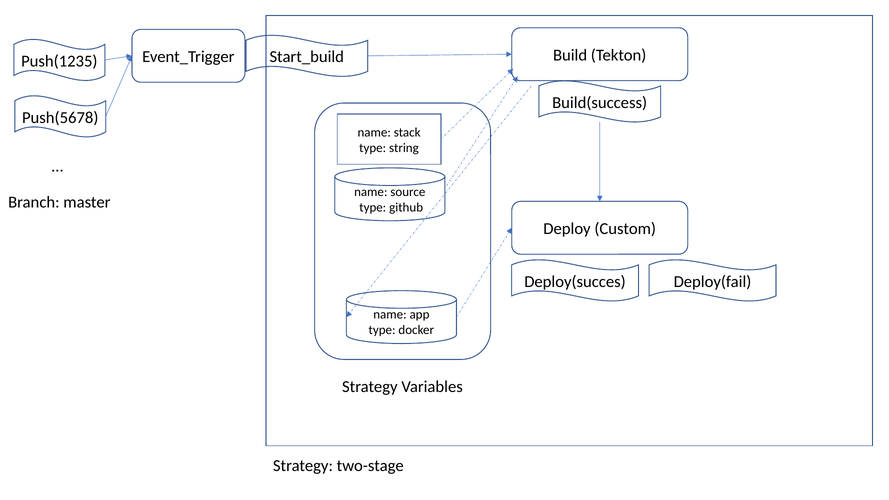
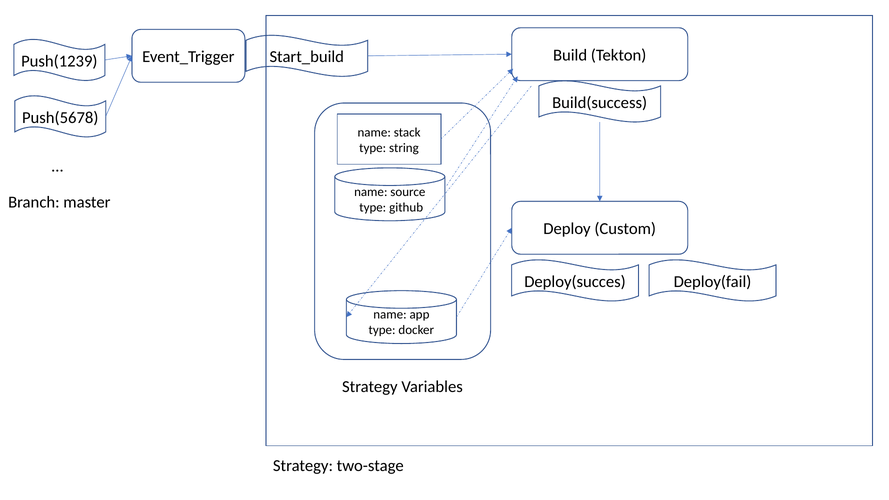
Push(1235: Push(1235 -> Push(1239 (59, 61)
